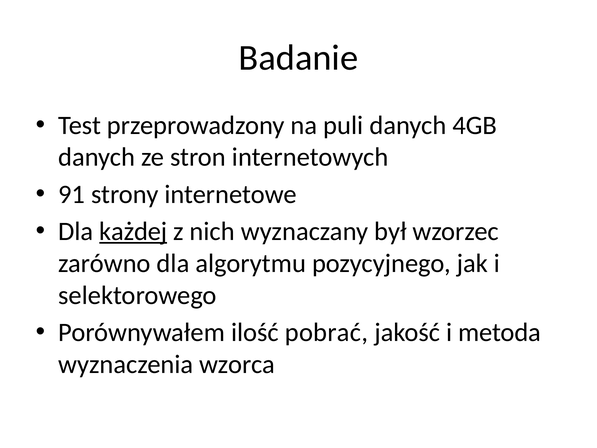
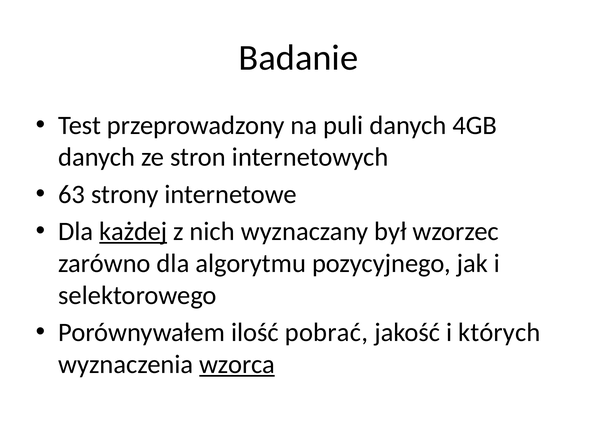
91: 91 -> 63 (72, 194)
metoda: metoda -> których (499, 332)
wzorca underline: none -> present (237, 364)
